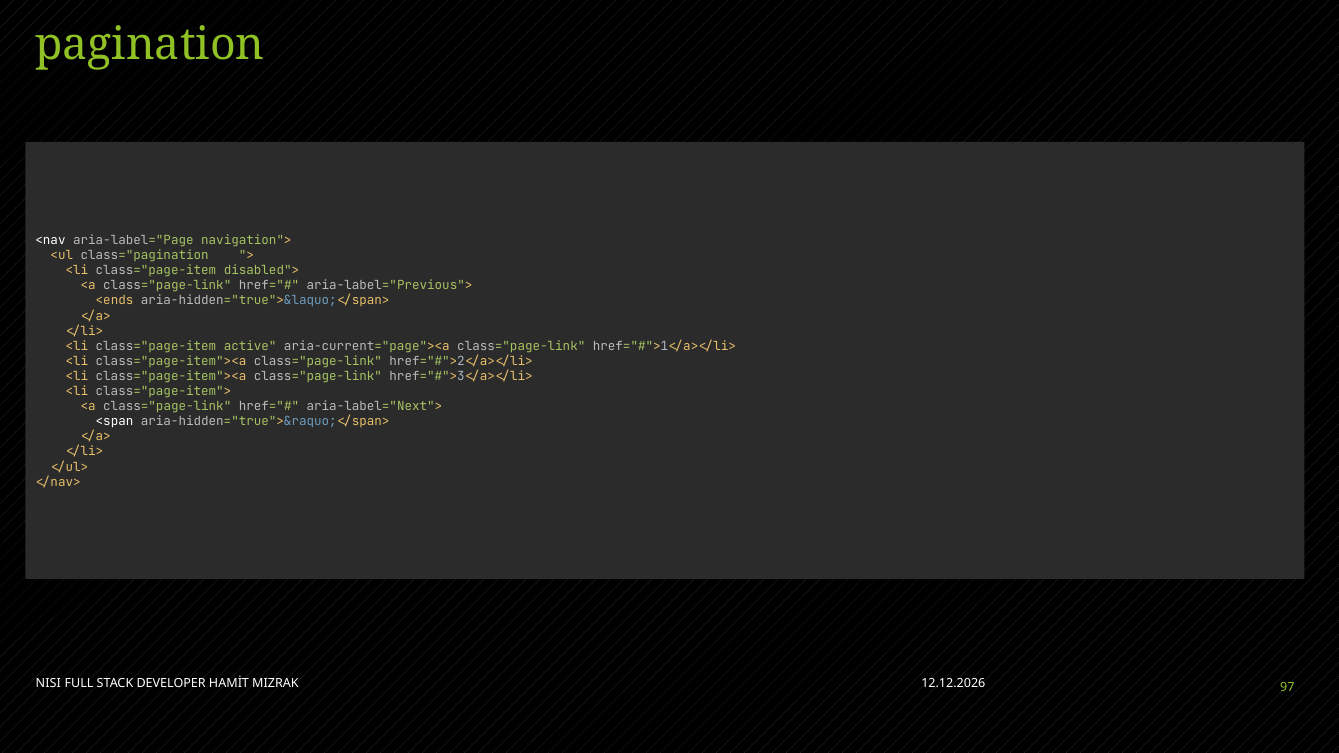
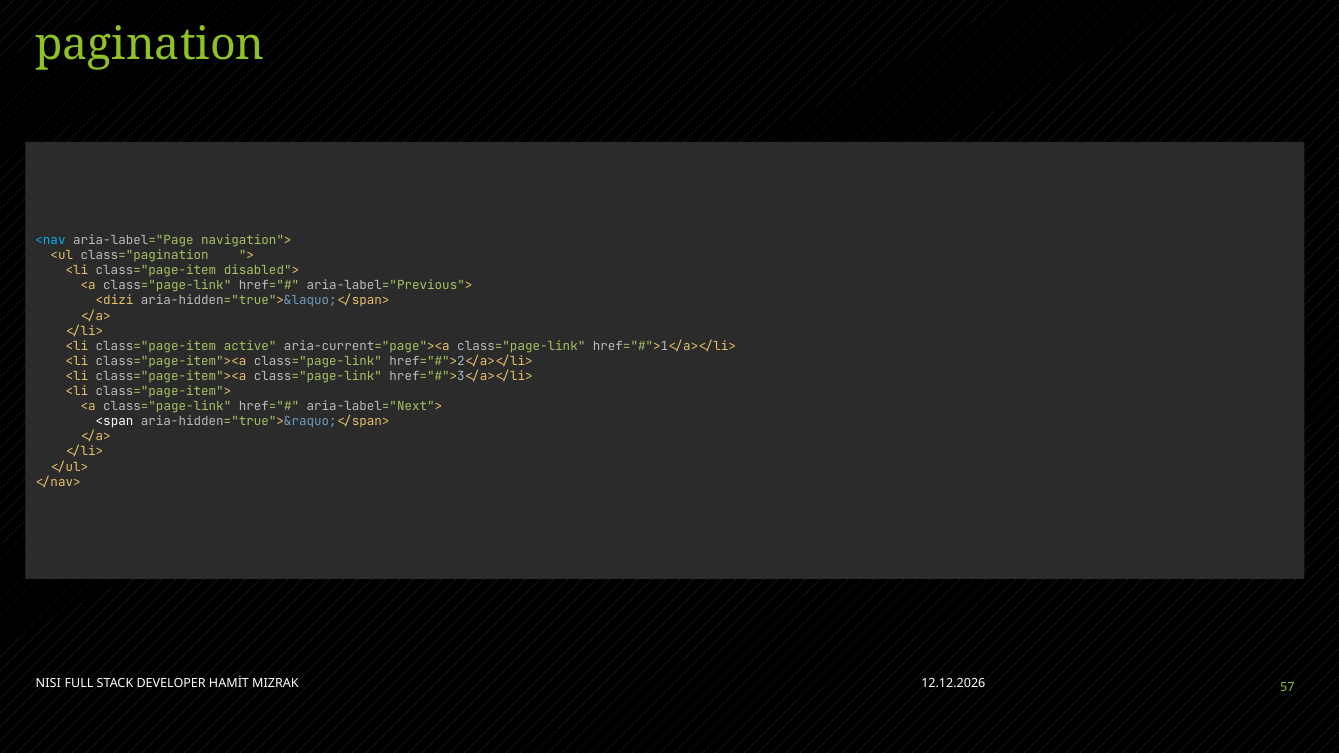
<nav colour: white -> light blue (50, 241)
<ends: <ends -> <dizi (115, 301)
97: 97 -> 57 (1287, 688)
